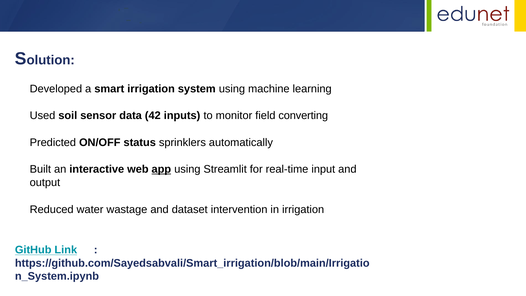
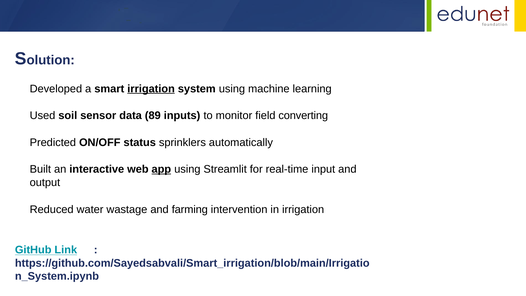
irrigation underline: none -> present (151, 89)
42: 42 -> 89 (153, 116)
dataset: dataset -> farming (190, 209)
